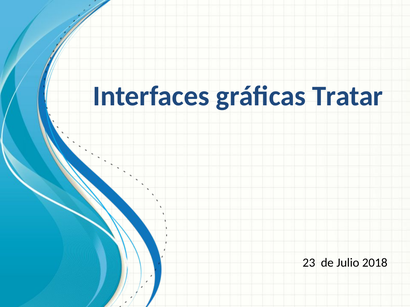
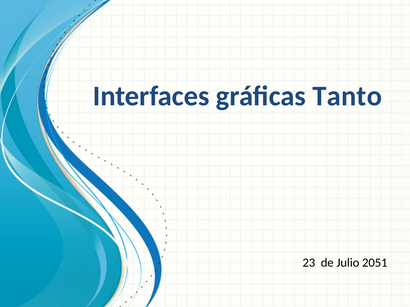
Tratar: Tratar -> Tanto (347, 96)
2018: 2018 -> 2051 (375, 263)
